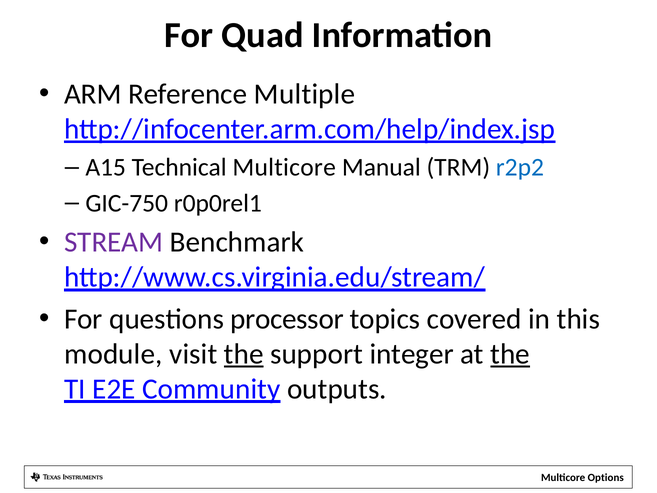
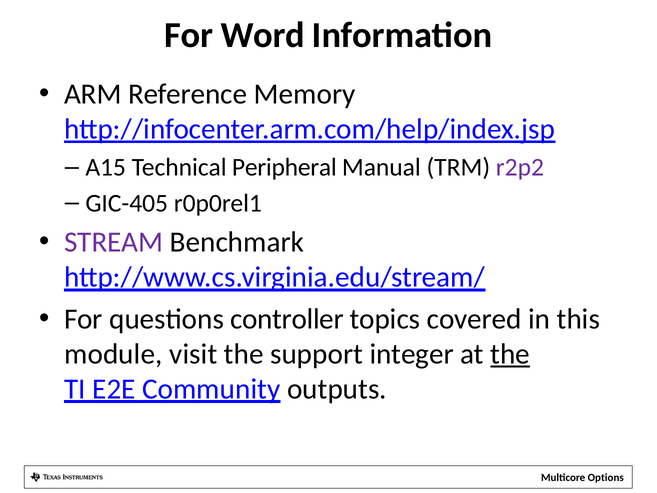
Quad: Quad -> Word (263, 35)
Multiple: Multiple -> Memory (305, 94)
Technical Multicore: Multicore -> Peripheral (284, 167)
r2p2 colour: blue -> purple (520, 167)
GIC-750: GIC-750 -> GIC-405 (127, 203)
processor: processor -> controller (287, 319)
the underline: present -> none (244, 354)
